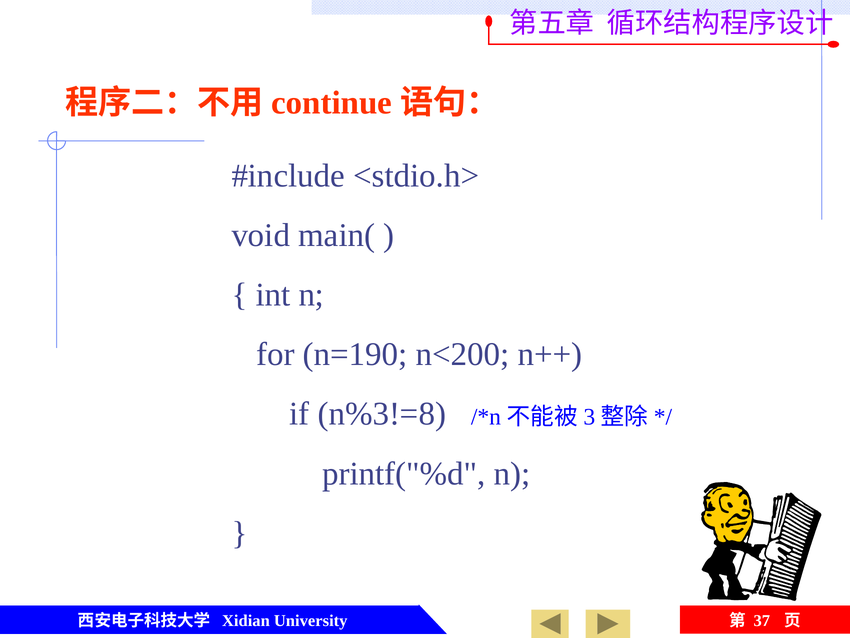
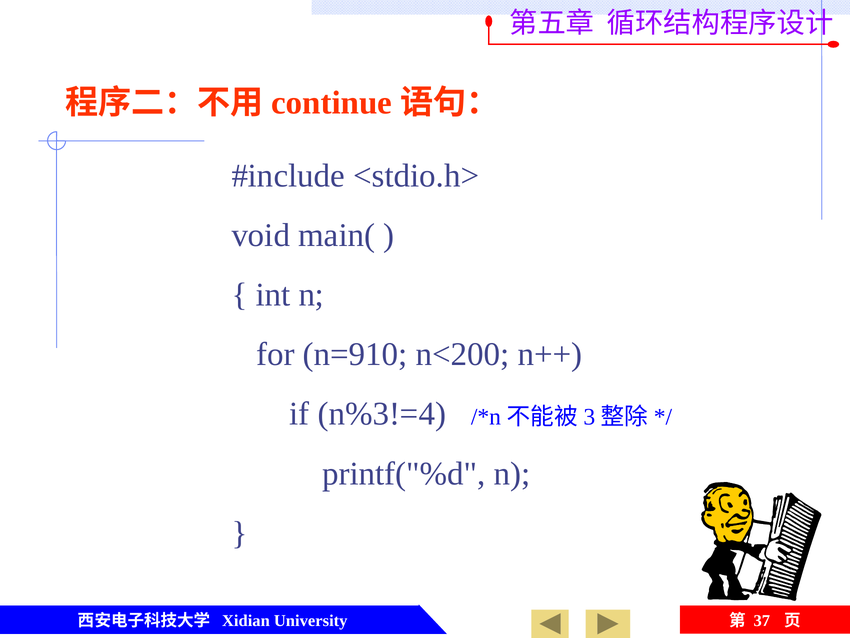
n=190: n=190 -> n=910 (355, 354)
n%3!=8: n%3!=8 -> n%3!=4 (382, 414)
